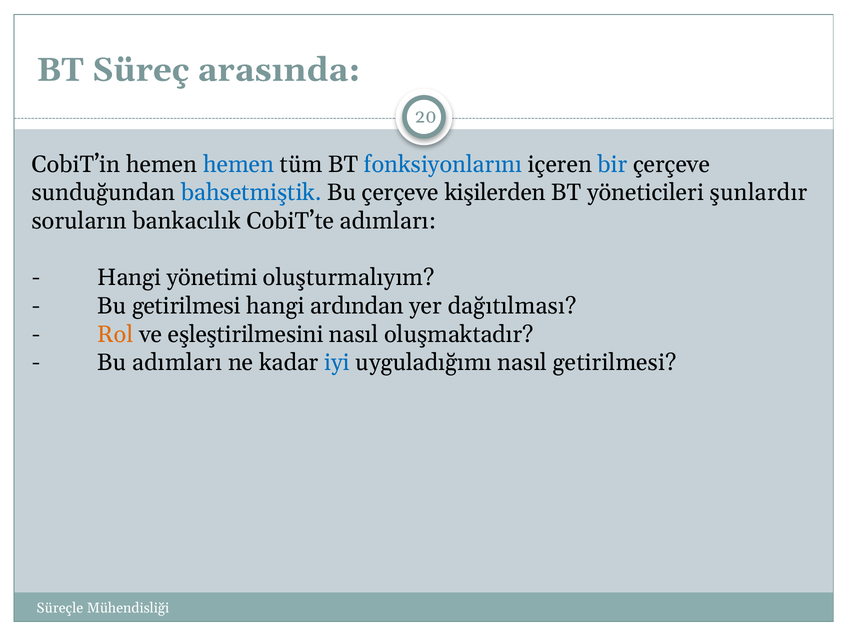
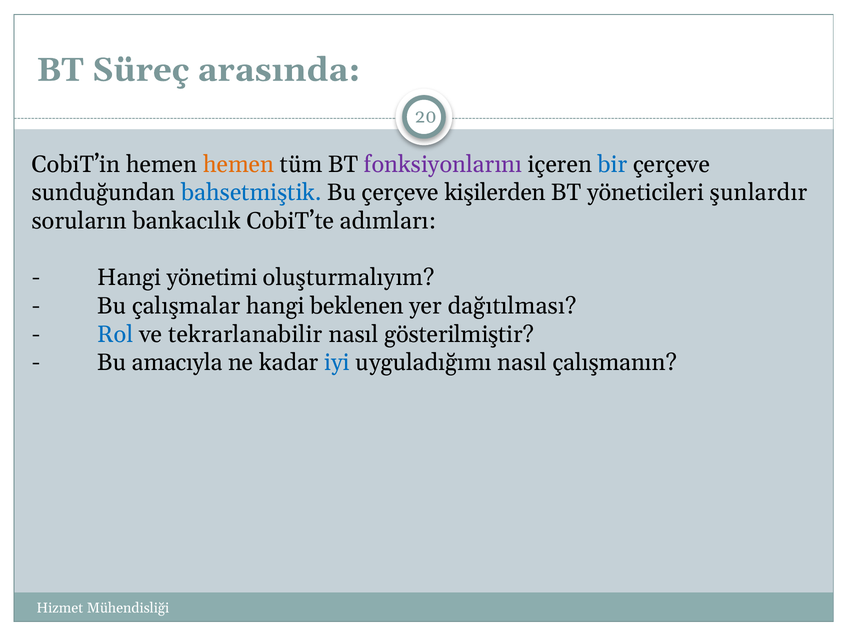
hemen colour: blue -> orange (239, 164)
fonksiyonlarını colour: blue -> purple (443, 164)
Bu getirilmesi: getirilmesi -> çalışmalar (186, 306)
ardından: ardından -> beklenen (357, 306)
Rol colour: orange -> blue (115, 334)
eşleştirilmesini: eşleştirilmesini -> tekrarlanabilir (245, 334)
oluşmaktadır: oluşmaktadır -> gösterilmiştir (459, 334)
Bu adımları: adımları -> amacıyla (177, 363)
nasıl getirilmesi: getirilmesi -> çalışmanın (615, 363)
Süreçle: Süreçle -> Hizmet (60, 608)
